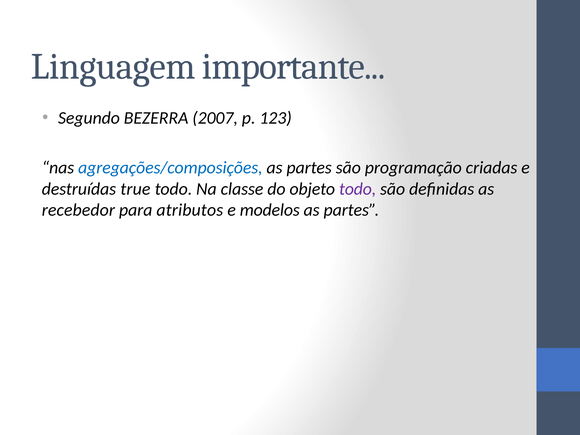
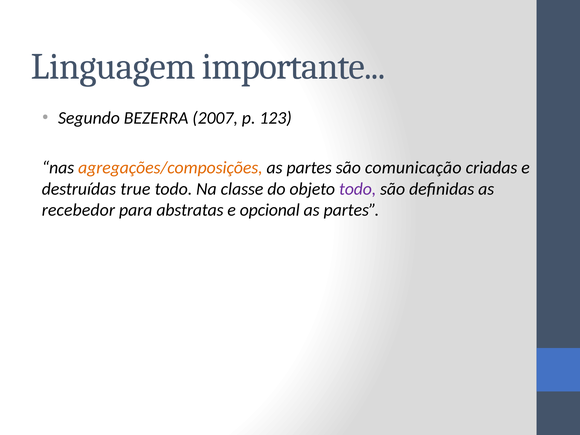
agregações/composições colour: blue -> orange (170, 168)
programação: programação -> comunicação (413, 168)
atributos: atributos -> abstratas (190, 210)
modelos: modelos -> opcional (270, 210)
